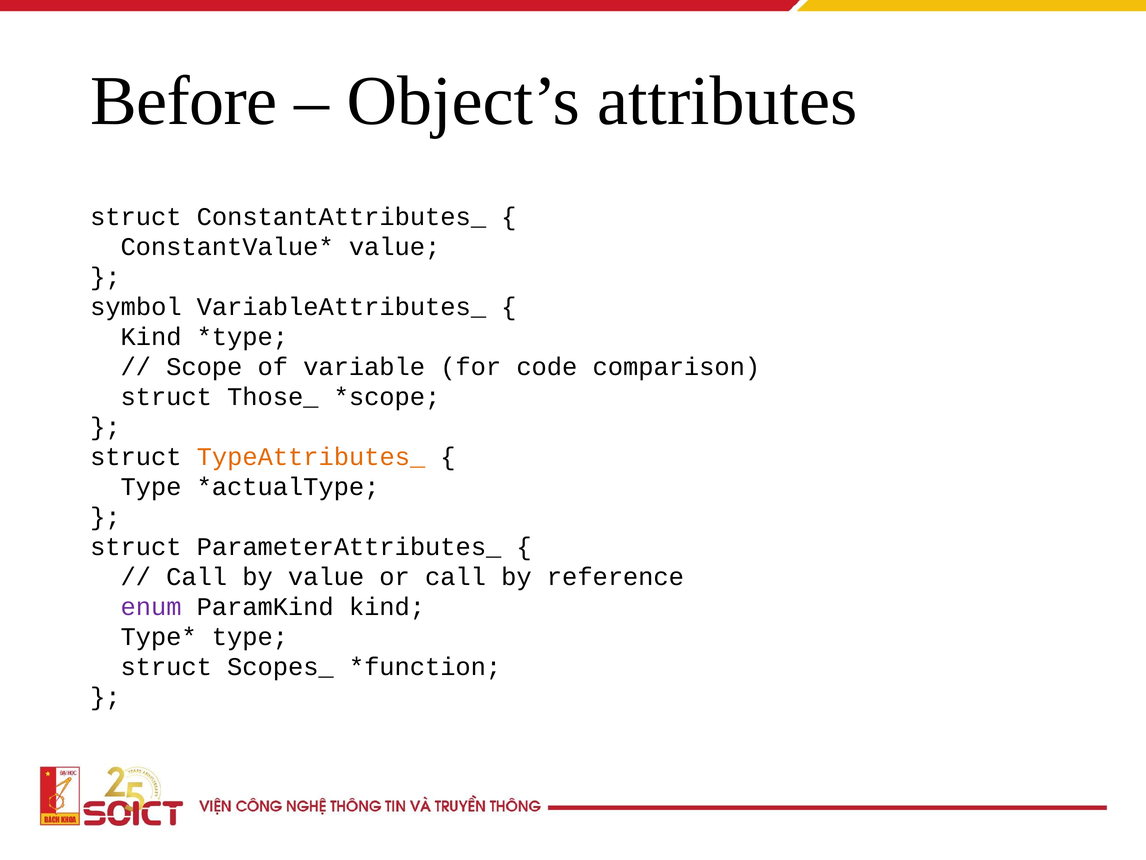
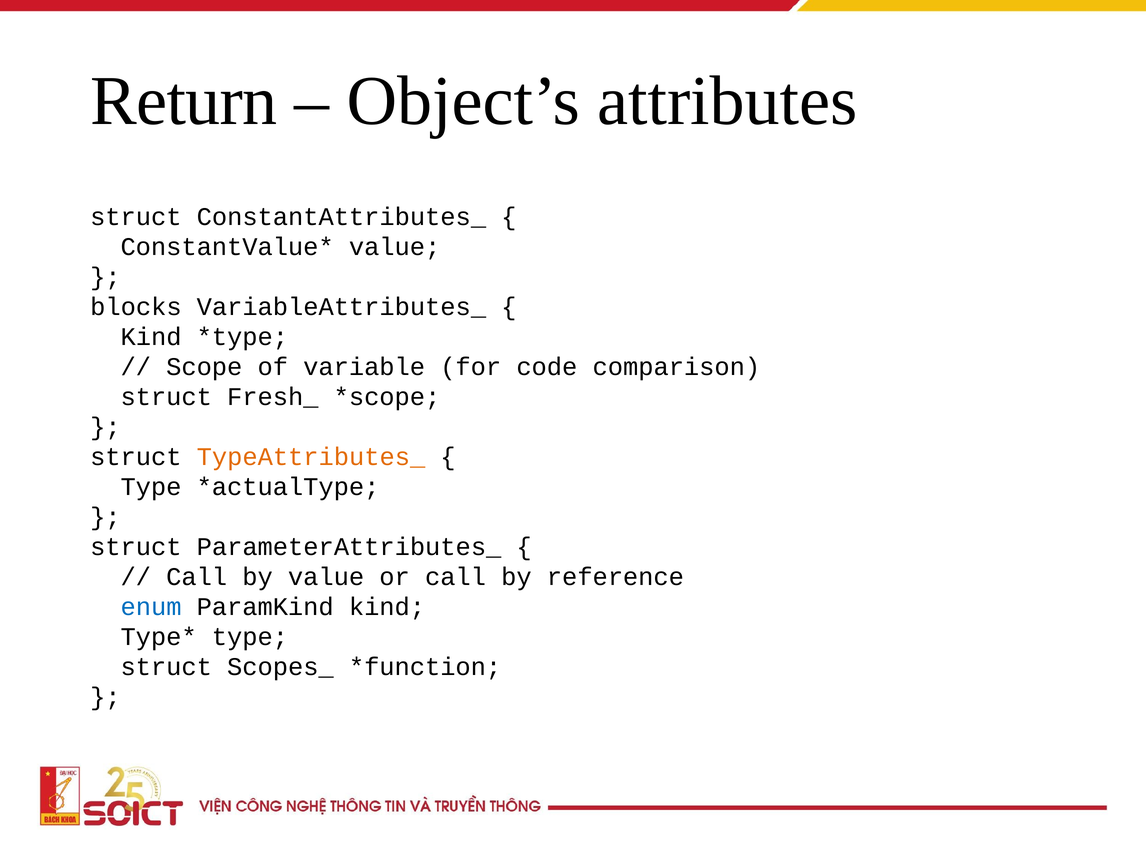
Before: Before -> Return (184, 101)
symbol: symbol -> blocks (136, 307)
Those_: Those_ -> Fresh_ (273, 397)
enum colour: purple -> blue (151, 607)
